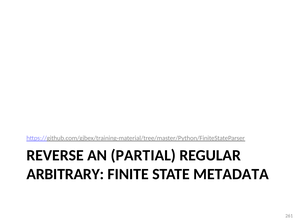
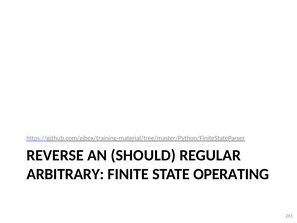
PARTIAL: PARTIAL -> SHOULD (143, 155)
METADATA: METADATA -> OPERATING (231, 174)
